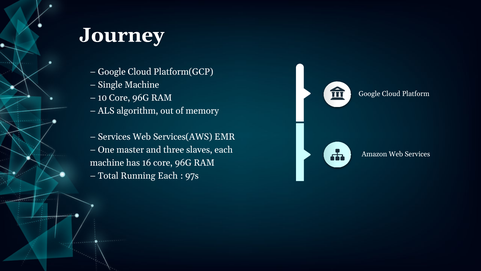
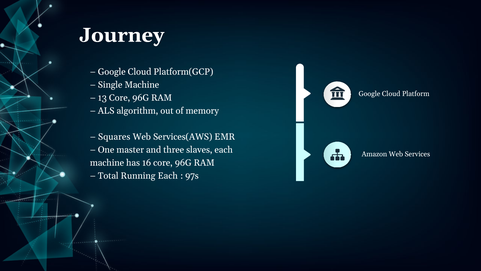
10: 10 -> 13 (102, 98)
Services: Services -> Squares (114, 136)
